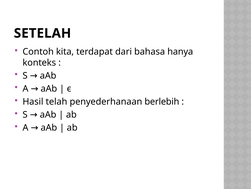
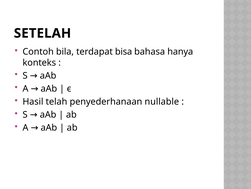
kita: kita -> bila (65, 51)
dari: dari -> bisa (124, 51)
berlebih: berlebih -> nullable (162, 101)
